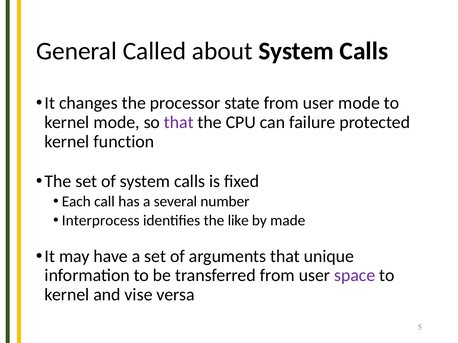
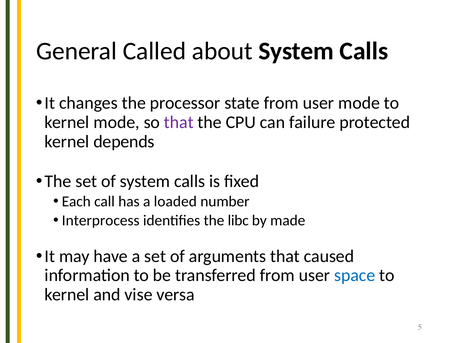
function: function -> depends (124, 142)
several: several -> loaded (175, 202)
like: like -> libc (238, 221)
unique: unique -> caused (329, 257)
space colour: purple -> blue (355, 276)
